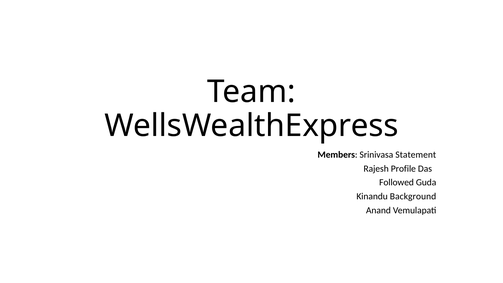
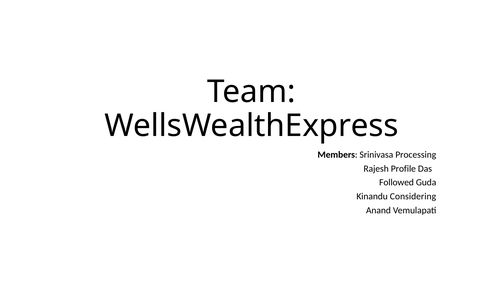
Statement: Statement -> Processing (416, 155)
Background: Background -> Considering (413, 196)
